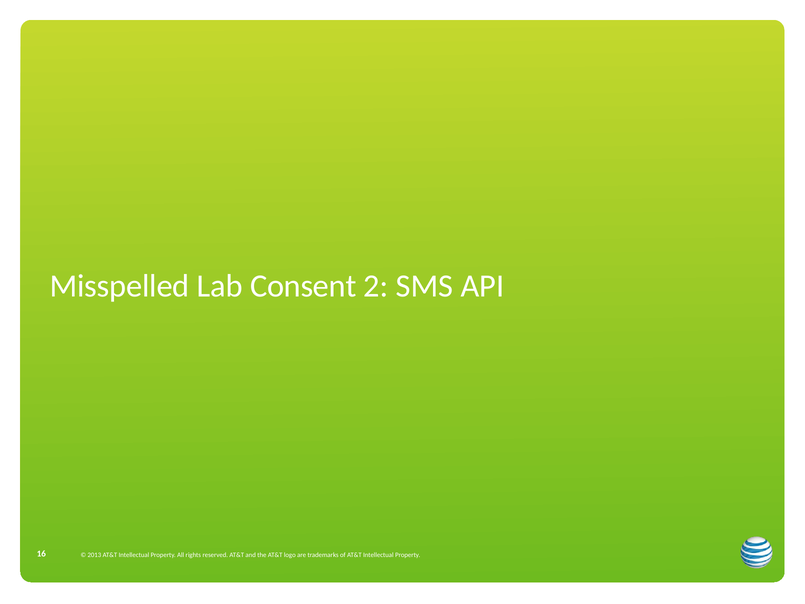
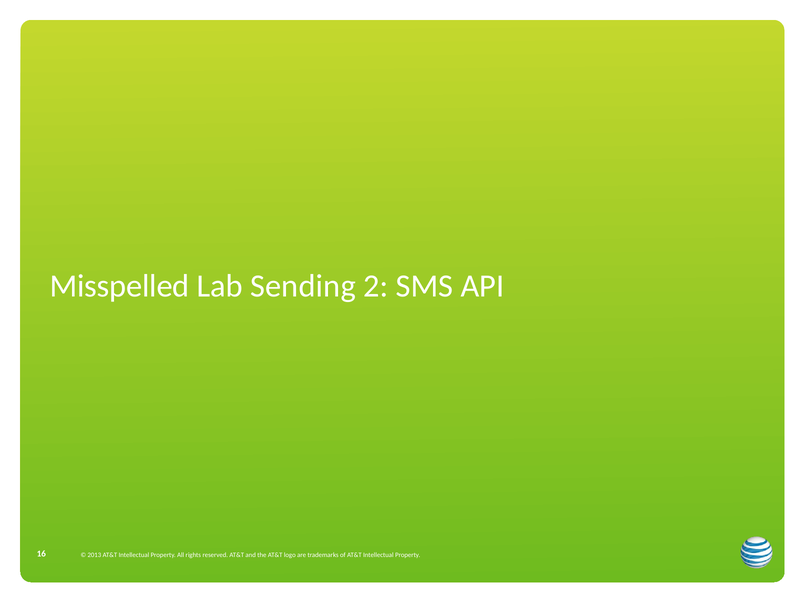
Consent: Consent -> Sending (303, 286)
